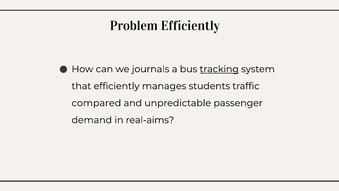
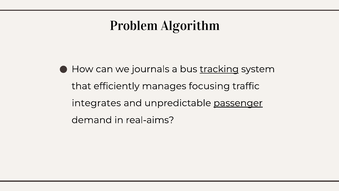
Problem Efficiently: Efficiently -> Algorithm (190, 26)
students: students -> focusing (209, 86)
compared: compared -> integrates (96, 103)
passenger underline: none -> present (238, 103)
